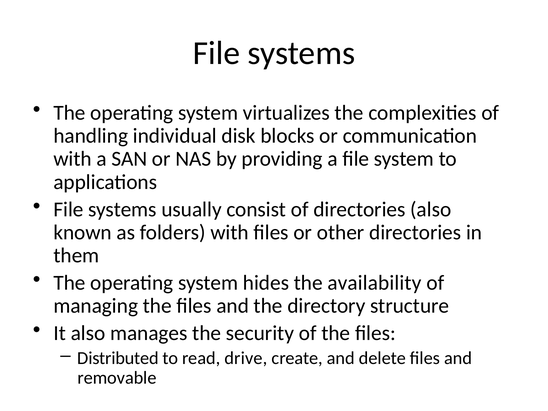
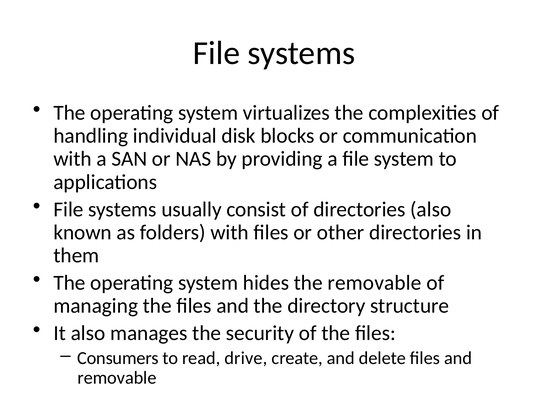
the availability: availability -> removable (374, 283)
Distributed: Distributed -> Consumers (118, 358)
